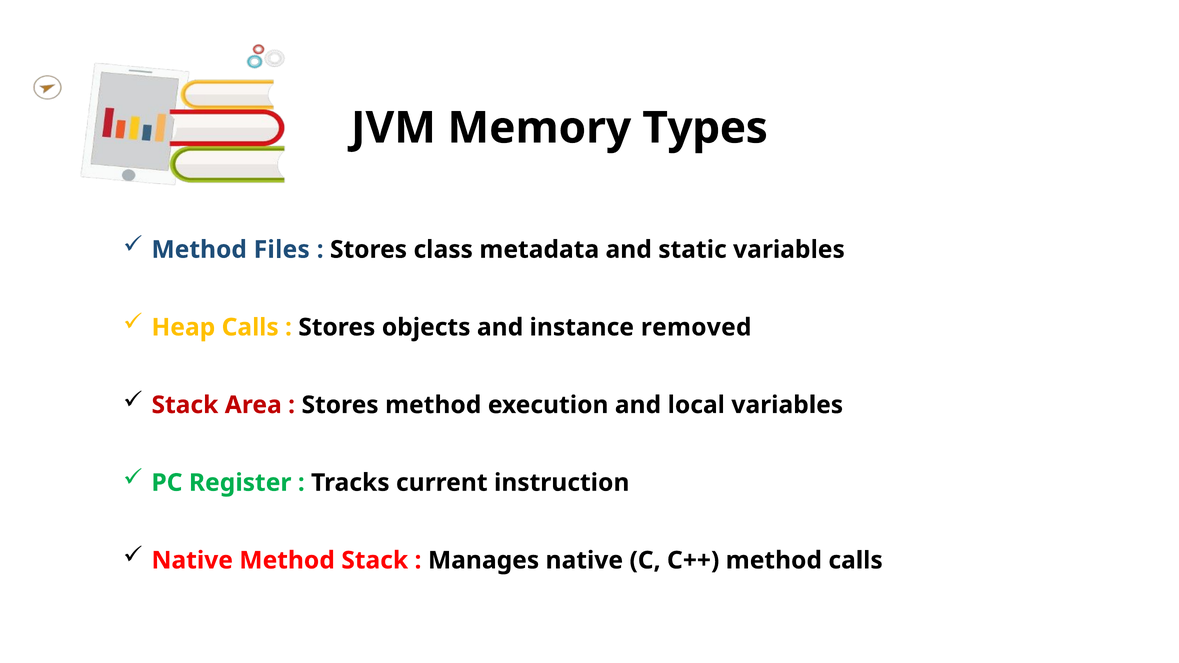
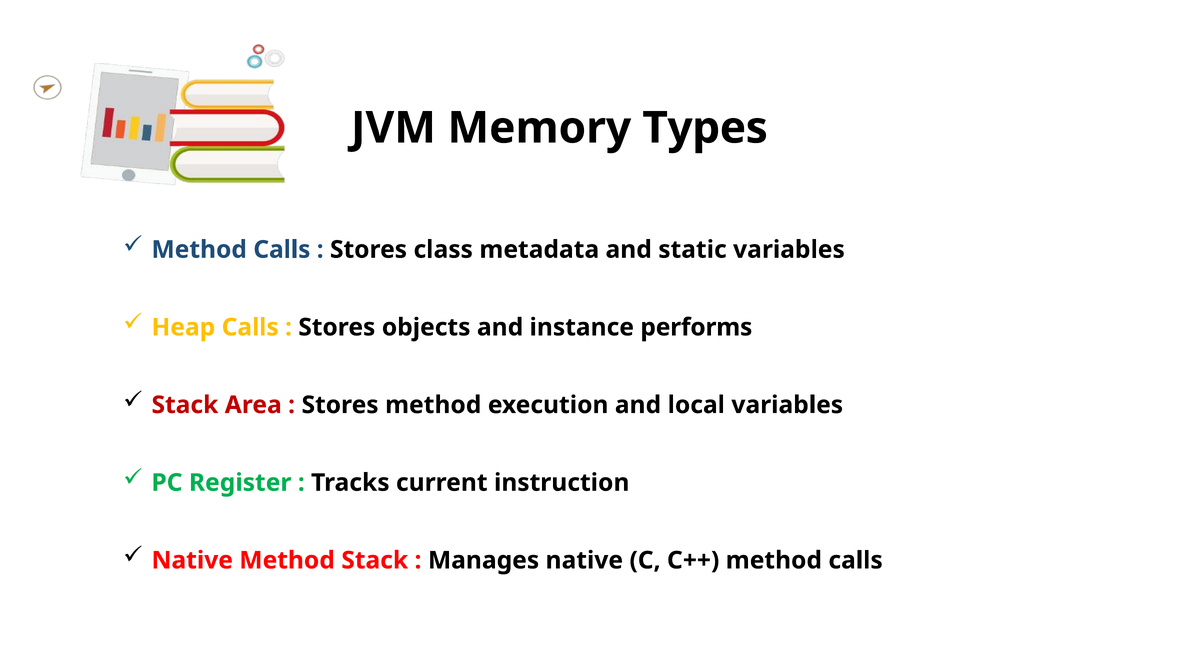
Files: Files -> Calls (282, 250)
removed: removed -> performs (696, 327)
